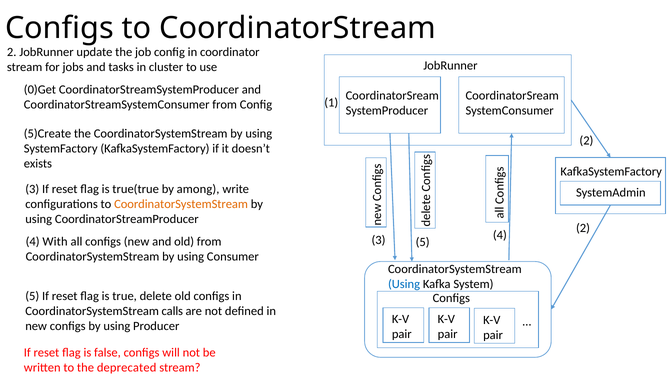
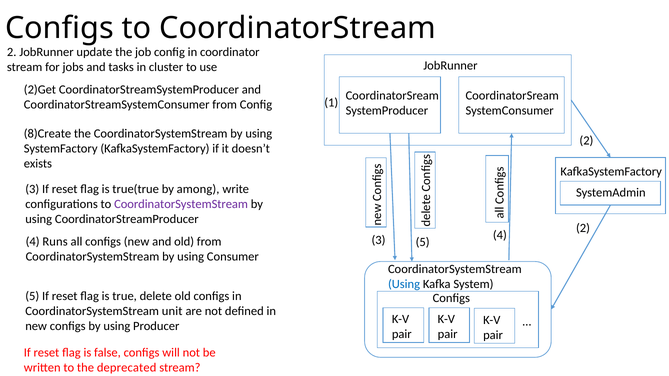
0)Get: 0)Get -> 2)Get (40, 90)
5)Create: 5)Create -> 8)Create (48, 134)
CoordinatorSystemStream colour: orange -> purple (181, 204)
With: With -> Runs (55, 242)
calls: calls -> unit (172, 311)
